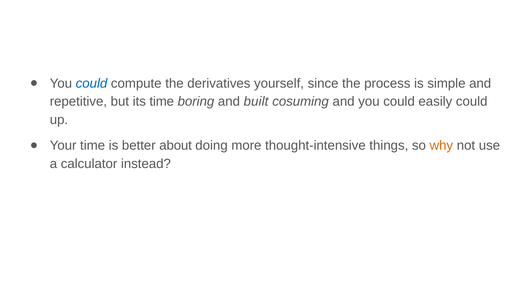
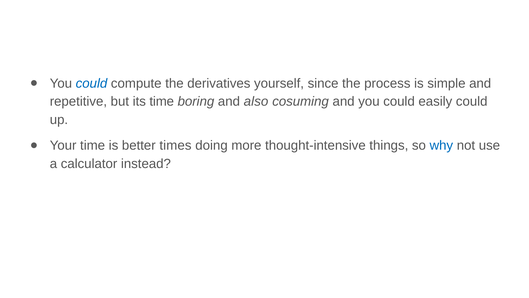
built: built -> also (256, 101)
about: about -> times (175, 145)
why colour: orange -> blue (441, 145)
